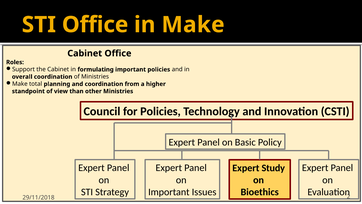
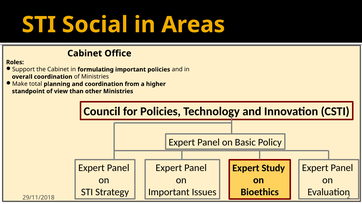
STI Office: Office -> Social (95, 25)
in Make: Make -> Areas (193, 25)
